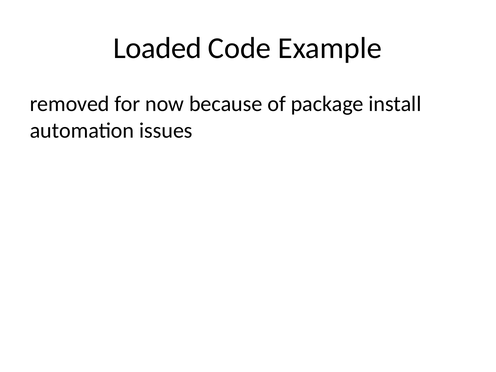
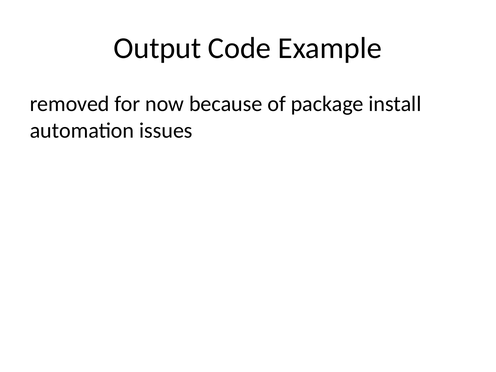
Loaded: Loaded -> Output (157, 48)
